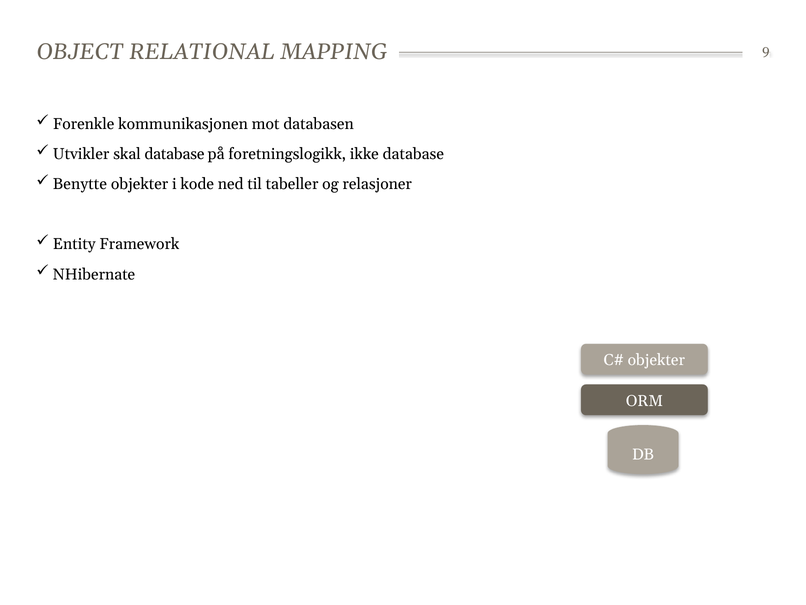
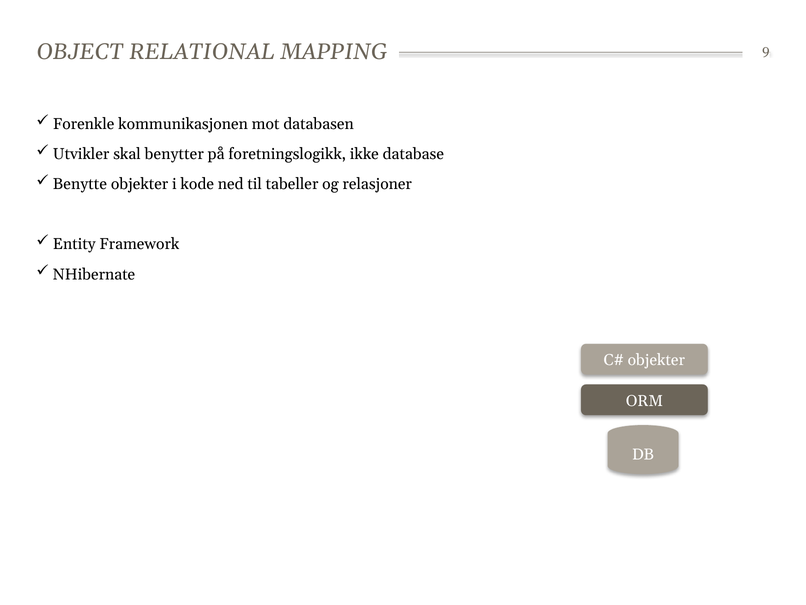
skal database: database -> benytter (174, 154)
